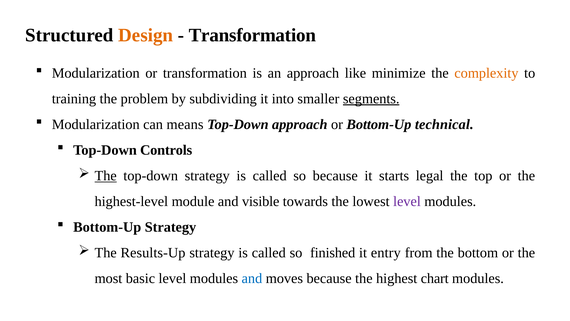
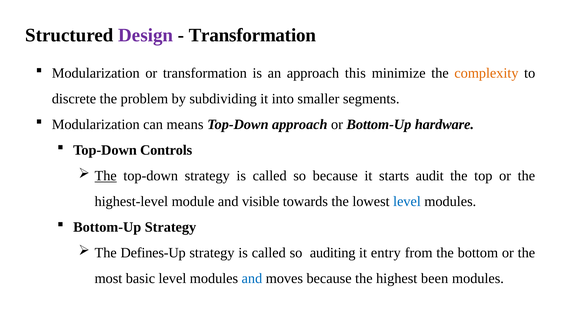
Design colour: orange -> purple (146, 35)
like: like -> this (355, 73)
training: training -> discrete (74, 99)
segments underline: present -> none (371, 99)
technical: technical -> hardware (444, 124)
legal: legal -> audit (430, 176)
level colour: purple -> blue (407, 201)
Results-Up: Results-Up -> Defines-Up (153, 253)
finished: finished -> auditing (333, 253)
chart: chart -> been (435, 278)
